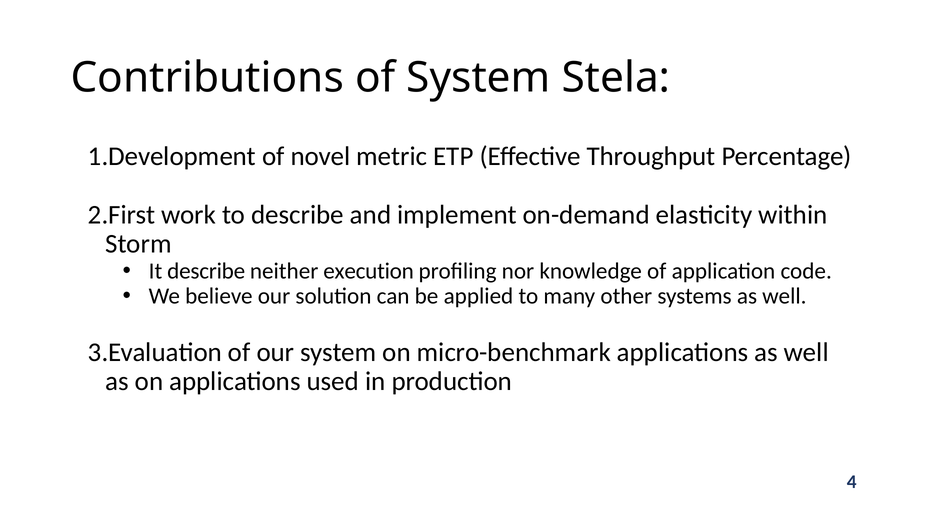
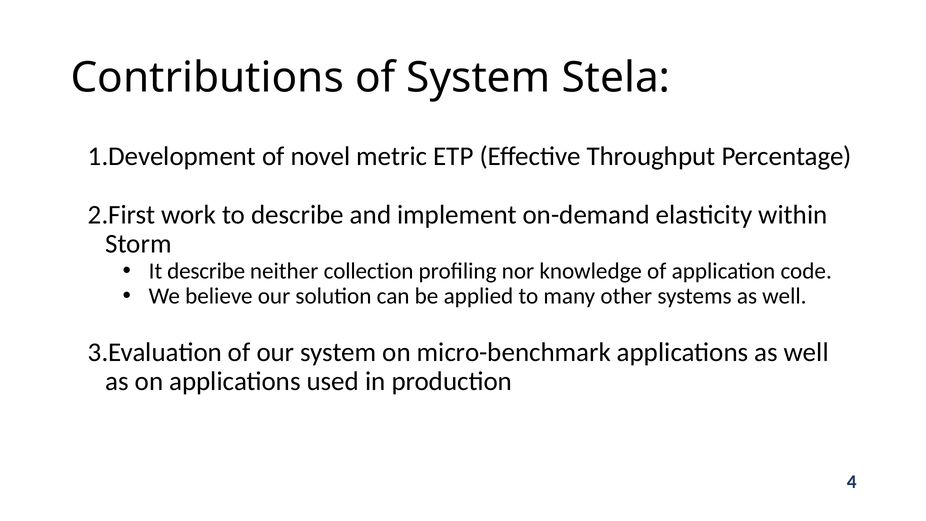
execution: execution -> collection (369, 271)
